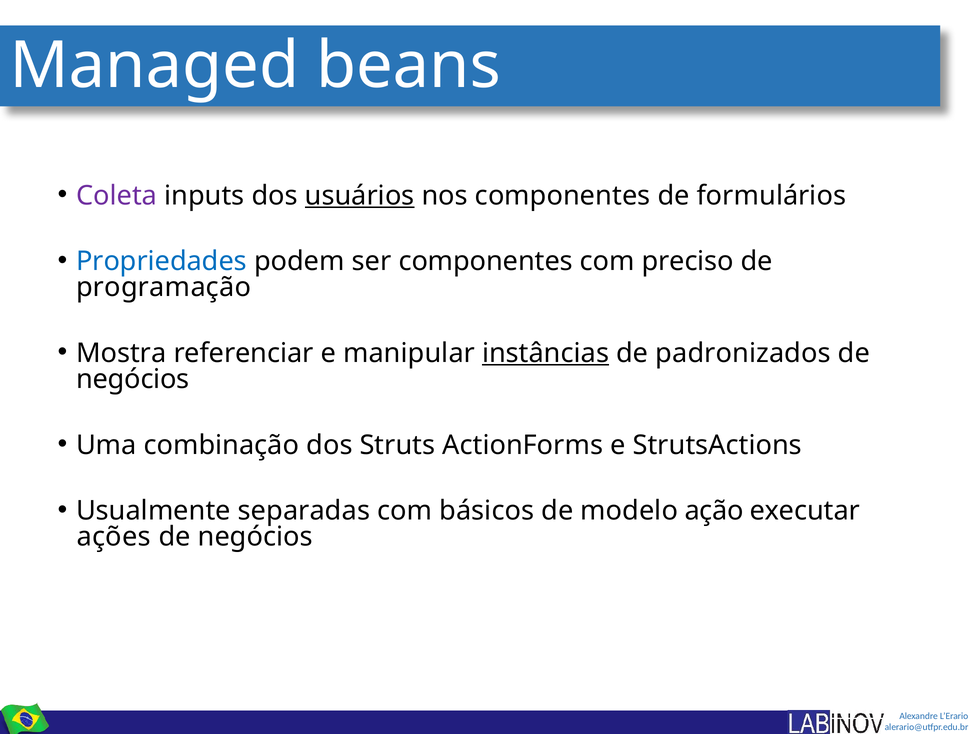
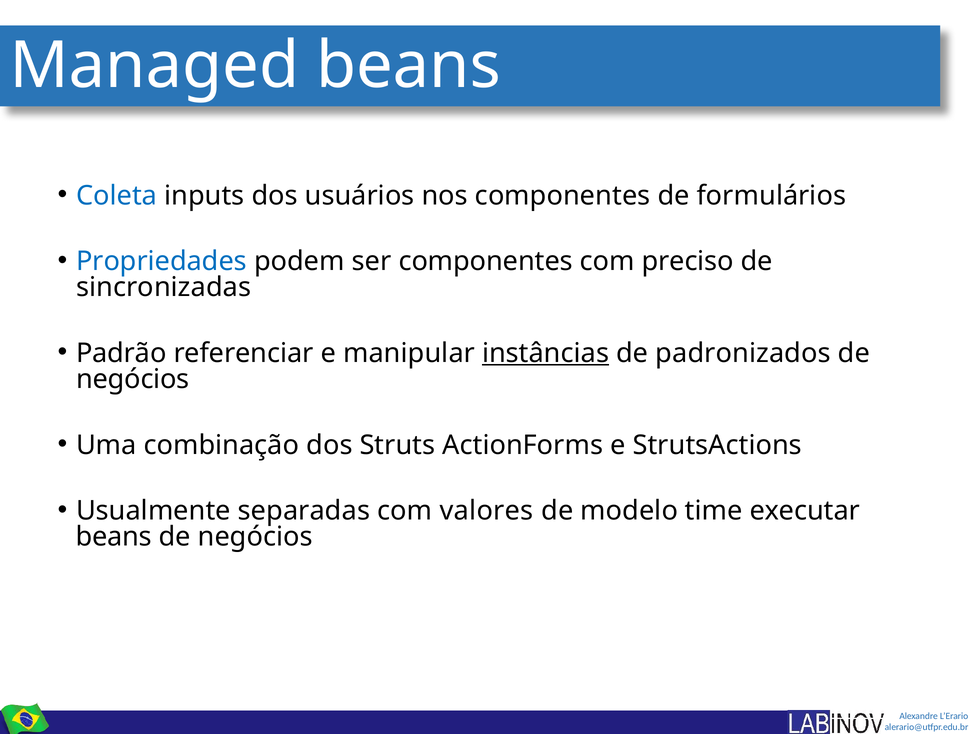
Coleta colour: purple -> blue (117, 195)
usuários underline: present -> none (360, 195)
programação: programação -> sincronizadas (164, 287)
Mostra: Mostra -> Padrão (121, 353)
básicos: básicos -> valores (487, 511)
ação: ação -> time (714, 511)
ações: ações -> beans (114, 537)
